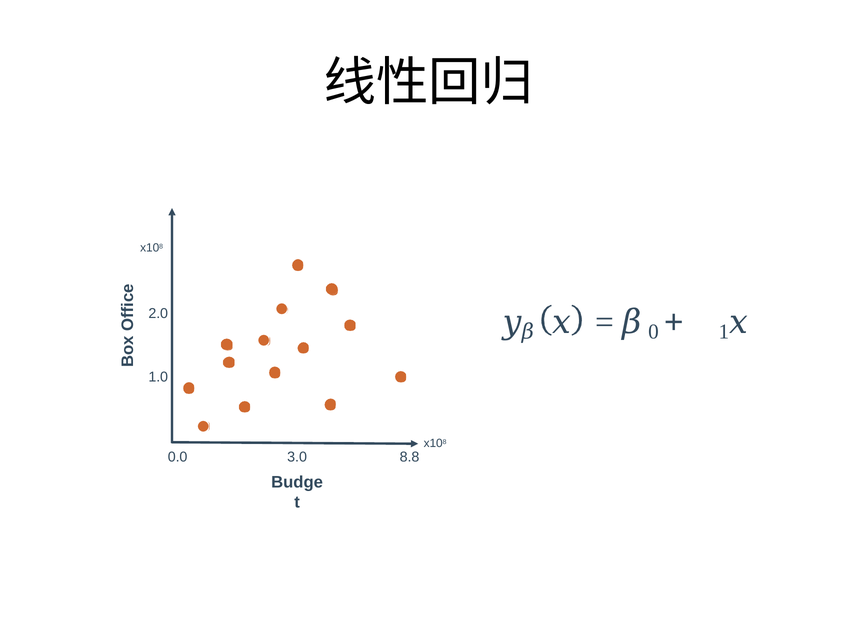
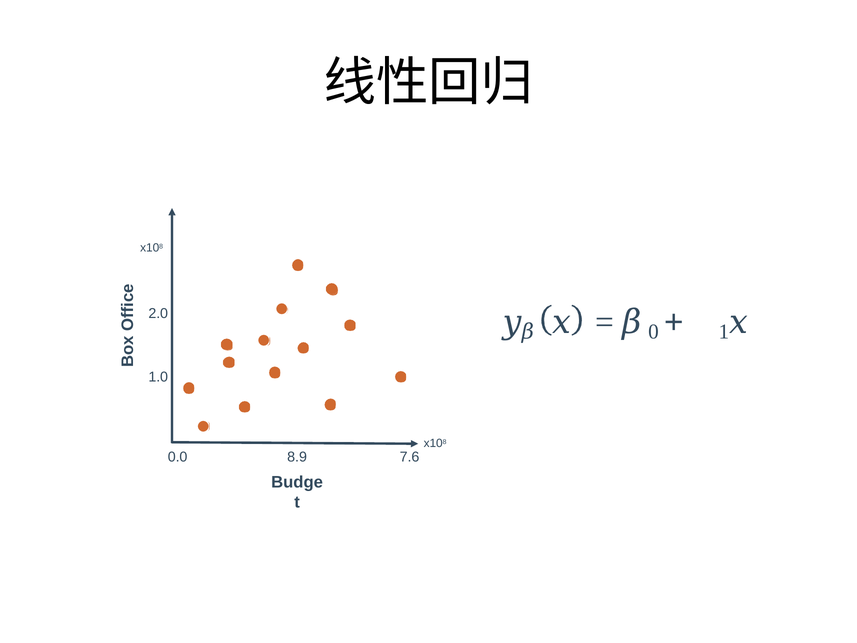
3.0: 3.0 -> 8.9 (297, 457)
8.8: 8.8 -> 7.6 (410, 457)
